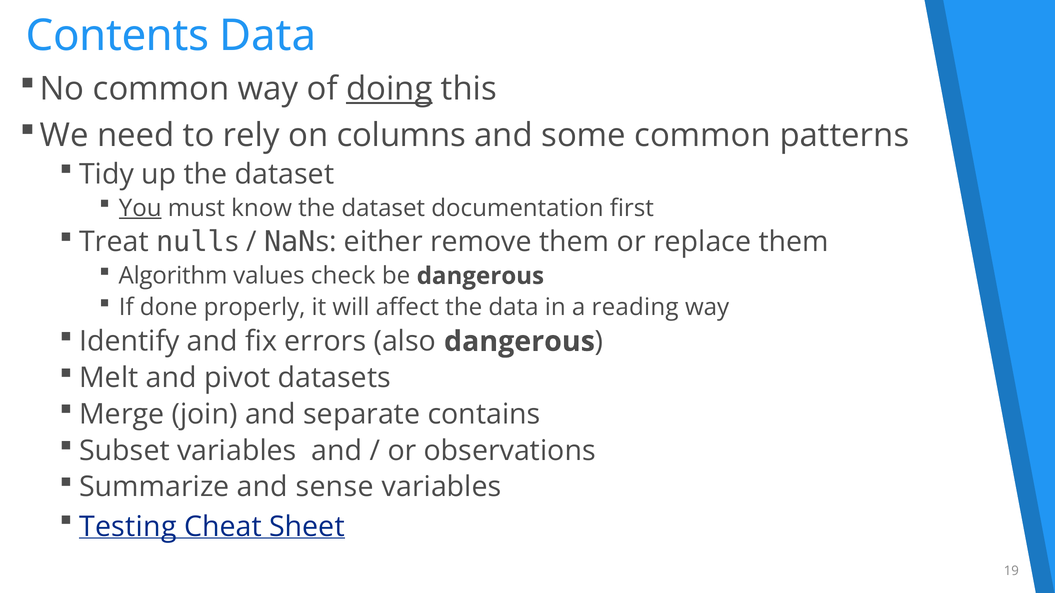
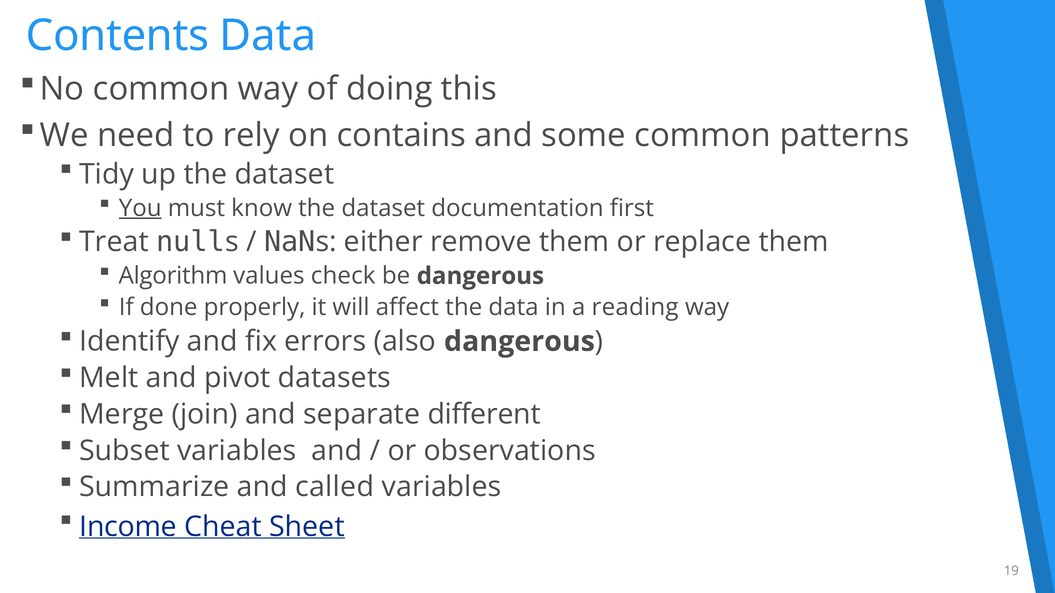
doing underline: present -> none (389, 89)
columns: columns -> contains (401, 135)
contains: contains -> different (484, 415)
sense: sense -> called (335, 487)
Testing: Testing -> Income (128, 527)
